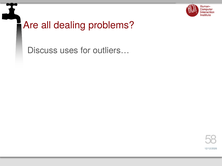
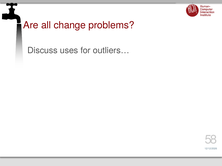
dealing: dealing -> change (70, 25)
